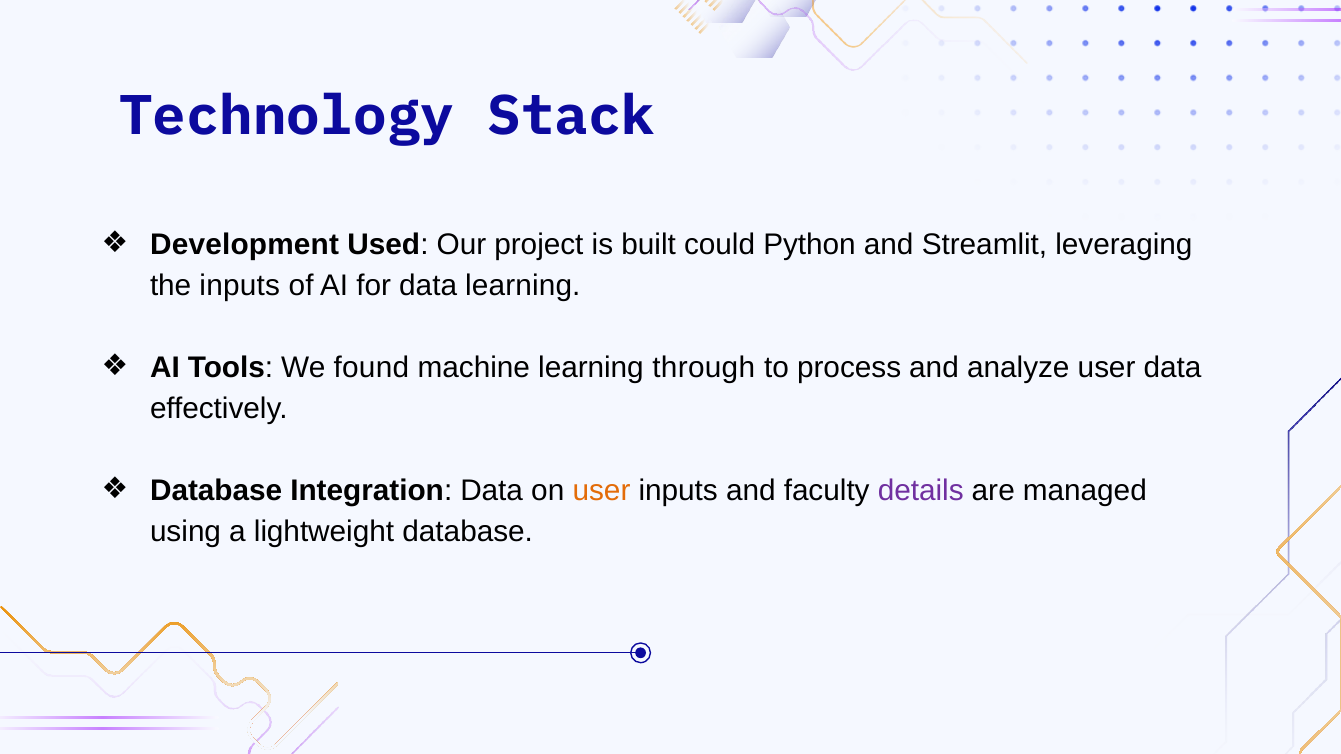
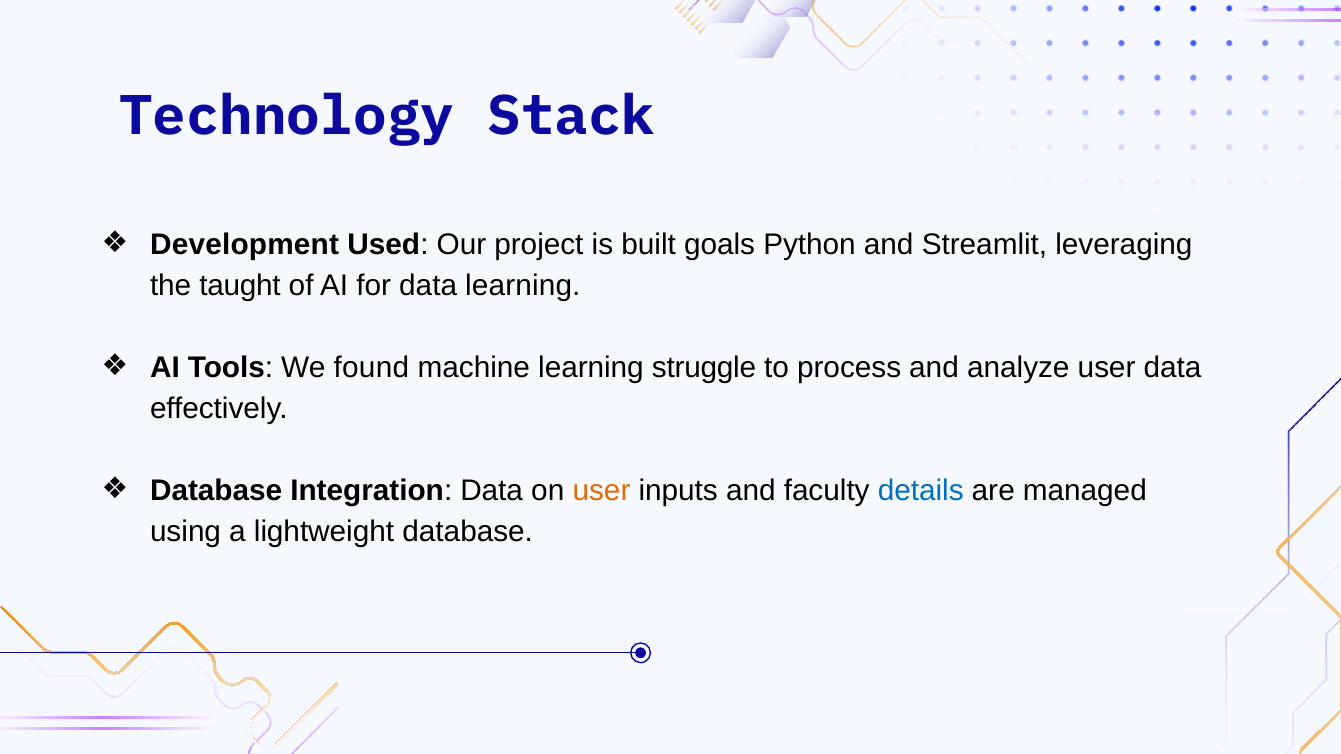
could: could -> goals (720, 244)
the inputs: inputs -> taught (240, 285)
through: through -> struggle (704, 368)
details colour: purple -> blue (921, 491)
